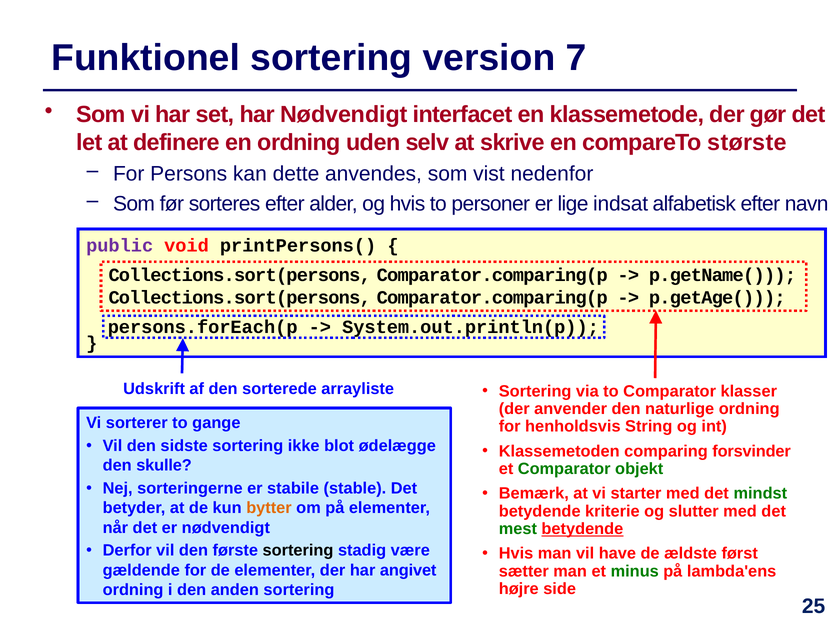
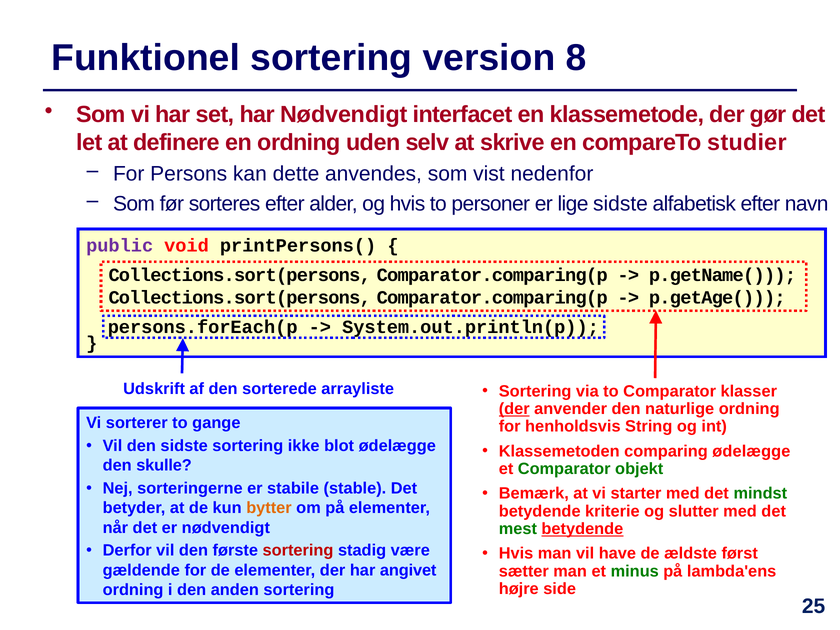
7: 7 -> 8 (576, 58)
største: største -> studier (747, 143)
lige indsat: indsat -> sidste (620, 204)
der underline: none -> present (514, 409)
comparing forsvinder: forsvinder -> ødelægge (751, 451)
sortering colour: black -> red (298, 551)
